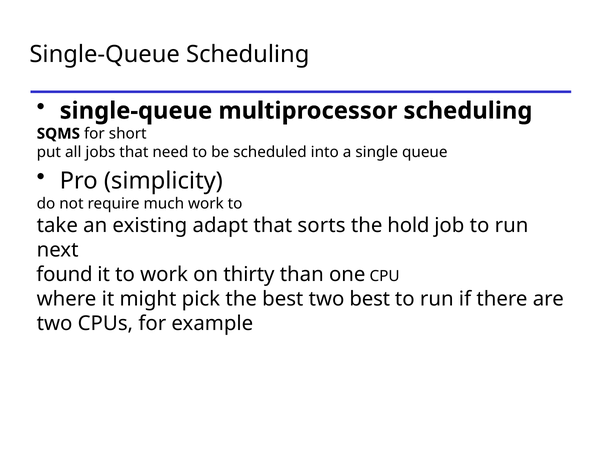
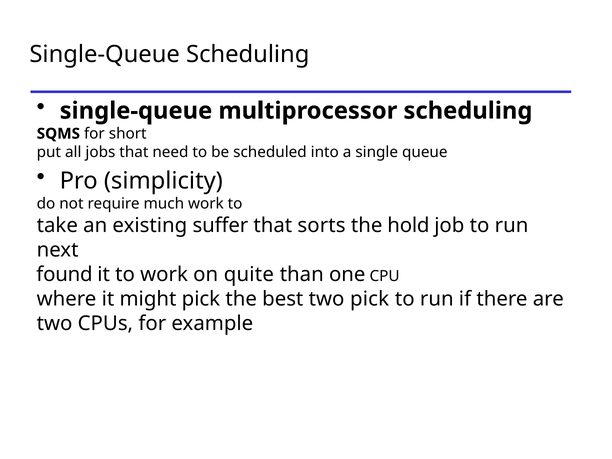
adapt: adapt -> suffer (220, 226)
thirty: thirty -> quite (249, 274)
two best: best -> pick (370, 299)
